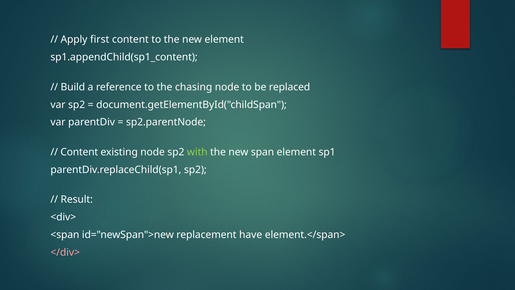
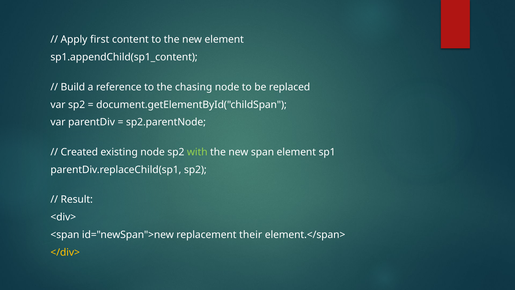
Content: Content -> Created (79, 152)
have: have -> their (251, 235)
</div> colour: pink -> yellow (65, 252)
